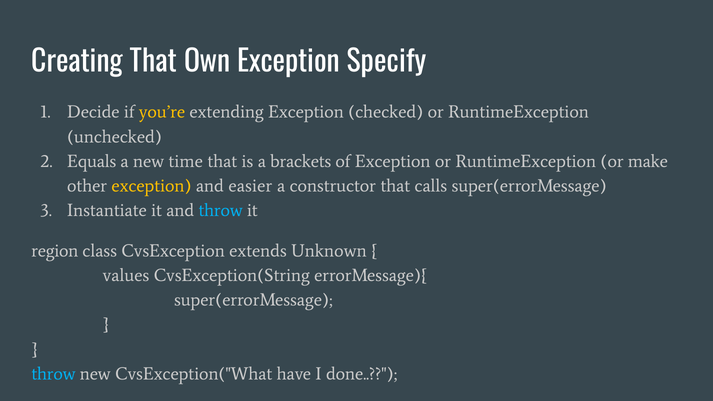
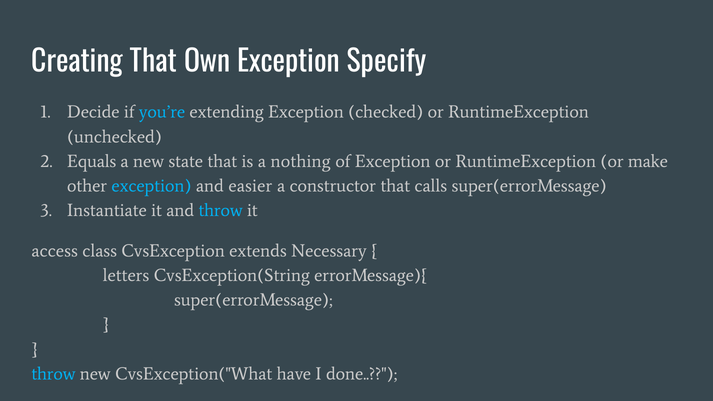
you’re colour: yellow -> light blue (162, 112)
time: time -> state (186, 161)
brackets: brackets -> nothing (301, 161)
exception colour: yellow -> light blue (152, 186)
region: region -> access (55, 251)
Unknown: Unknown -> Necessary (329, 251)
values: values -> letters (126, 276)
